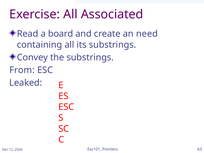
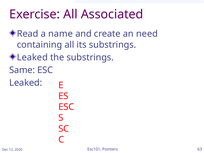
board: board -> name (61, 34)
Convey: Convey -> Leaked (32, 57)
From: From -> Same (22, 70)
